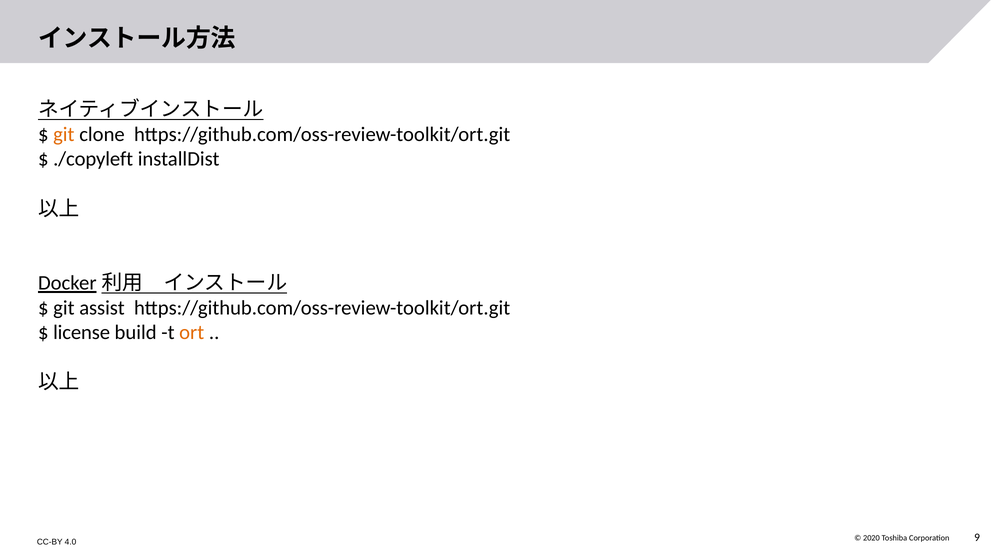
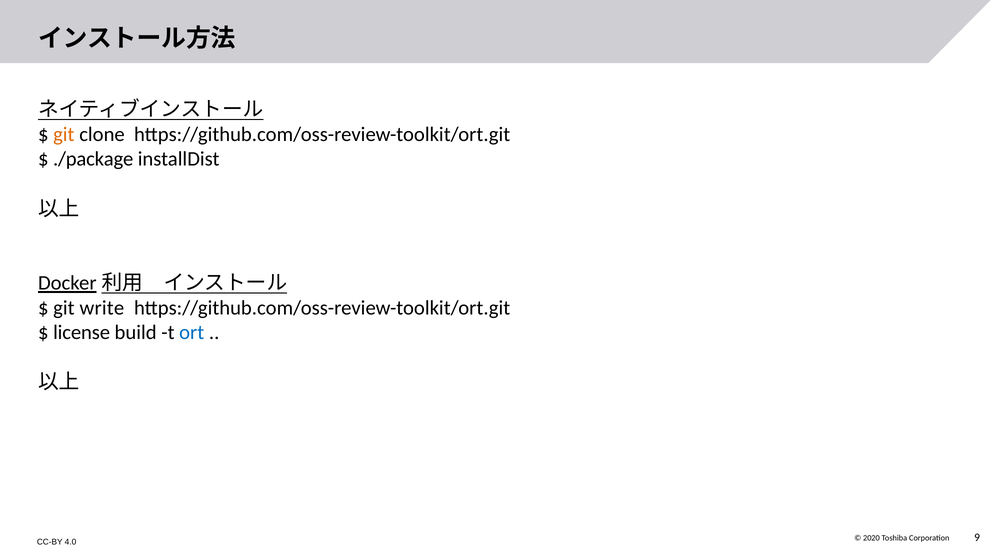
./copyleft: ./copyleft -> ./package (93, 159)
assist: assist -> write (102, 308)
ort colour: orange -> blue (192, 333)
